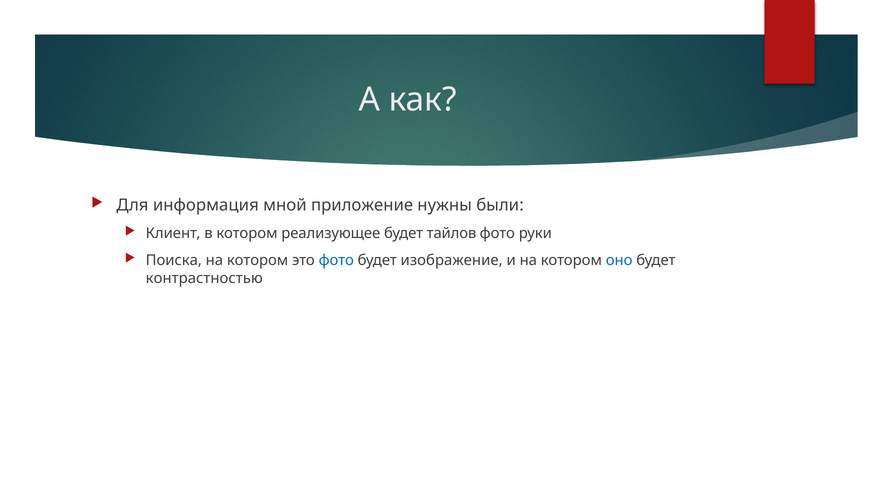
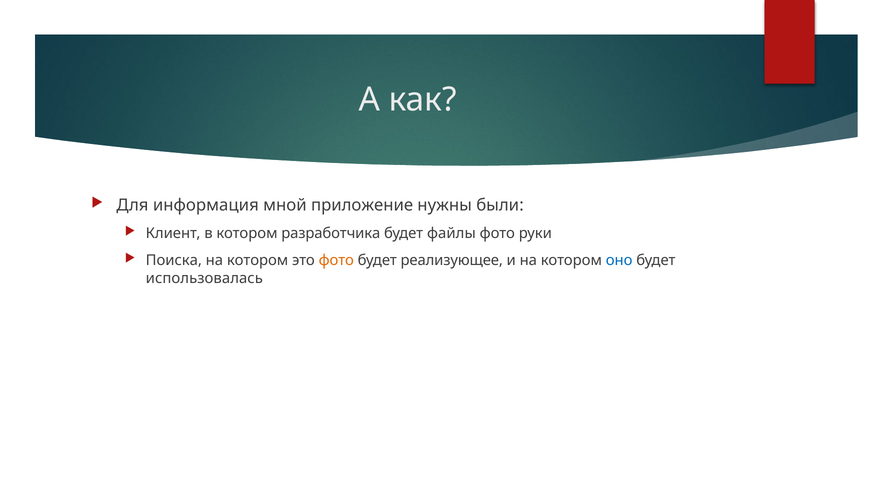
реализующее: реализующее -> разработчика (331, 233)
тайлов: тайлов -> файлы (451, 233)
фото colour: blue -> orange (336, 261)
изображение: изображение -> реализующее (452, 261)
контрастностью: контрастностью -> использовалась (204, 278)
